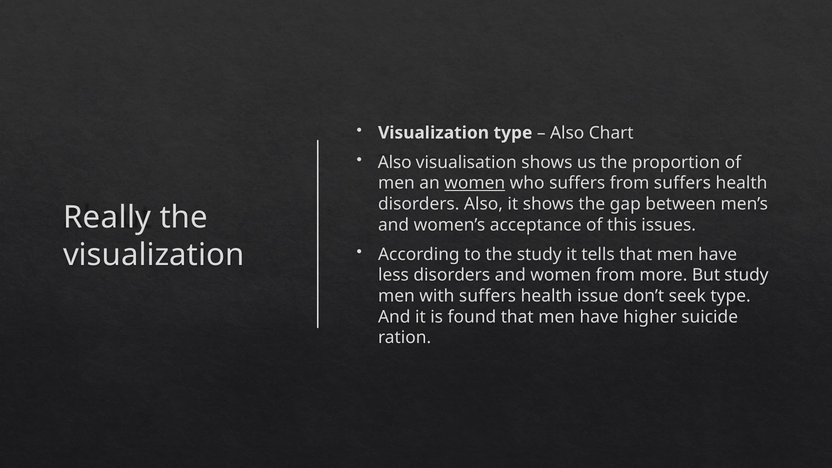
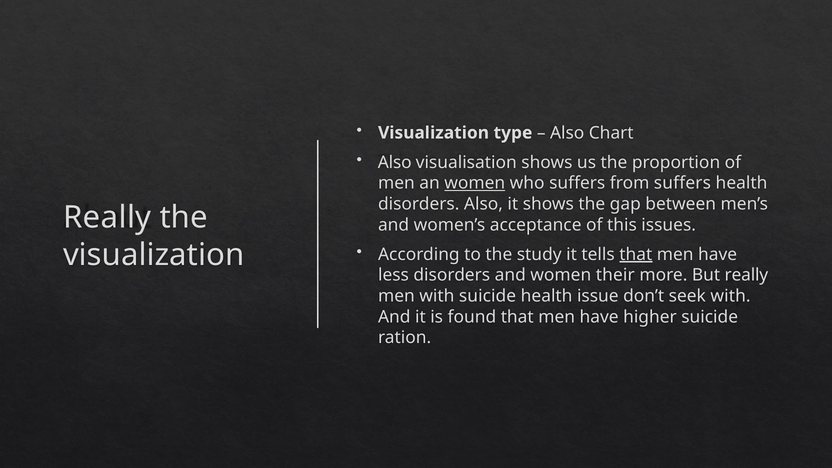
that underline: none -> present (636, 254)
women from: from -> their (615, 275)
But study: study -> really (746, 275)
with suffers: suffers -> suicide (488, 296)
seek type: type -> with (731, 296)
